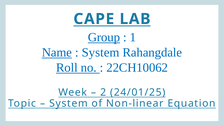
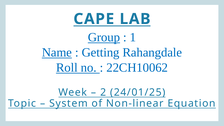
System: System -> Getting (101, 52)
